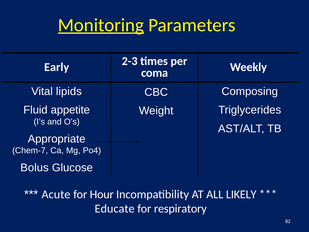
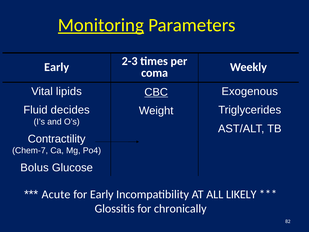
Composing: Composing -> Exogenous (250, 91)
CBC underline: none -> present (156, 92)
appetite: appetite -> decides (70, 110)
Appropriate: Appropriate -> Contractility (57, 139)
for Hour: Hour -> Early (102, 194)
Educate: Educate -> Glossitis (115, 208)
respiratory: respiratory -> chronically (180, 208)
